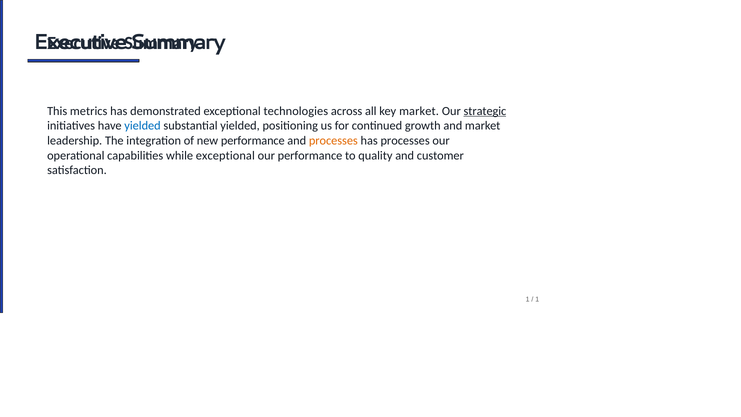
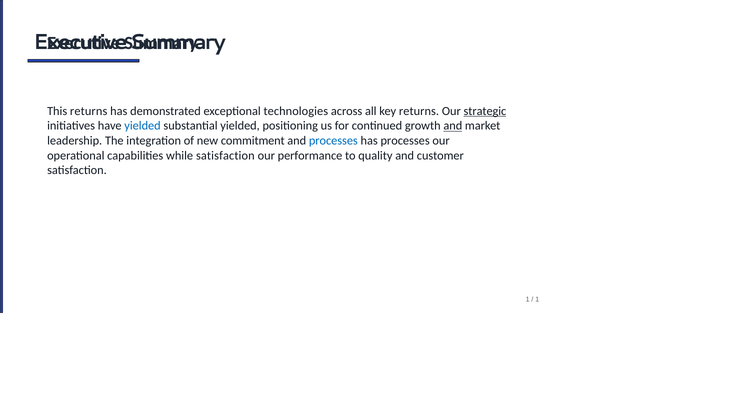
This metrics: metrics -> returns (89, 111)
key market: market -> returns (419, 111)
and underline: none -> present (453, 126)
new performance: performance -> commitment (253, 141)
processes colour: orange -> blue (333, 141)
while exceptional: exceptional -> satisfaction (225, 155)
